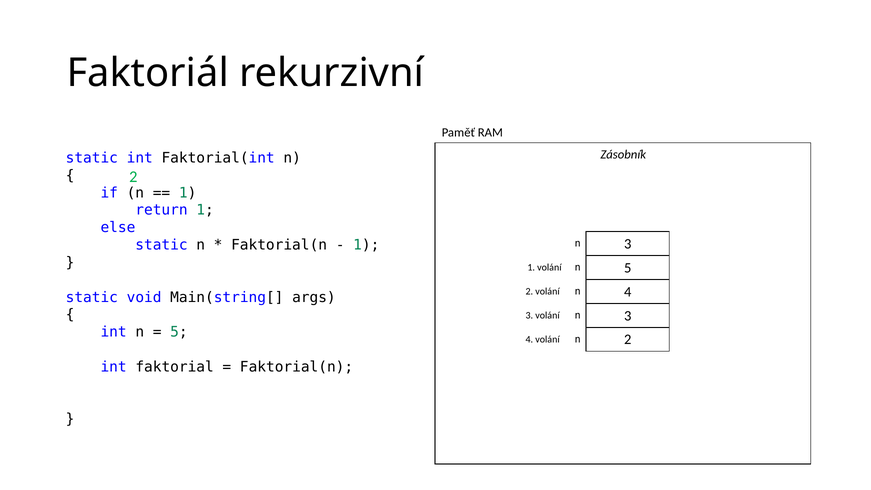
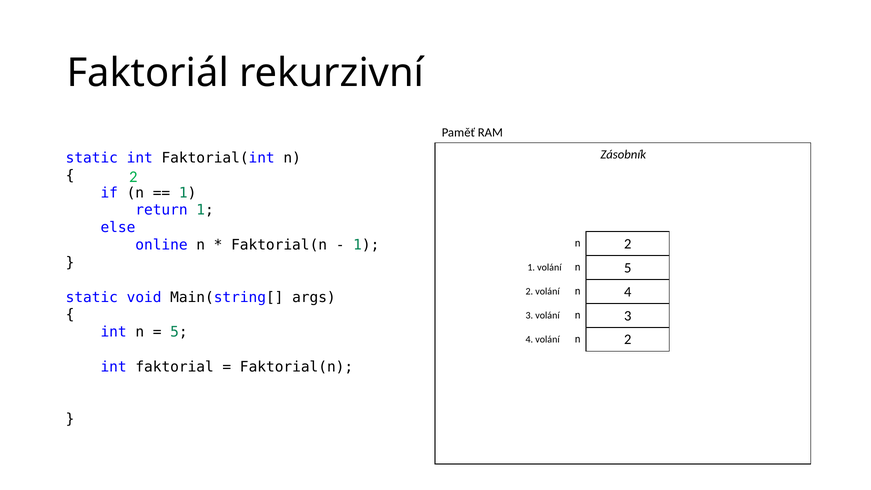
static: static -> online (161, 245)
3: 3 -> 2 (628, 244)
